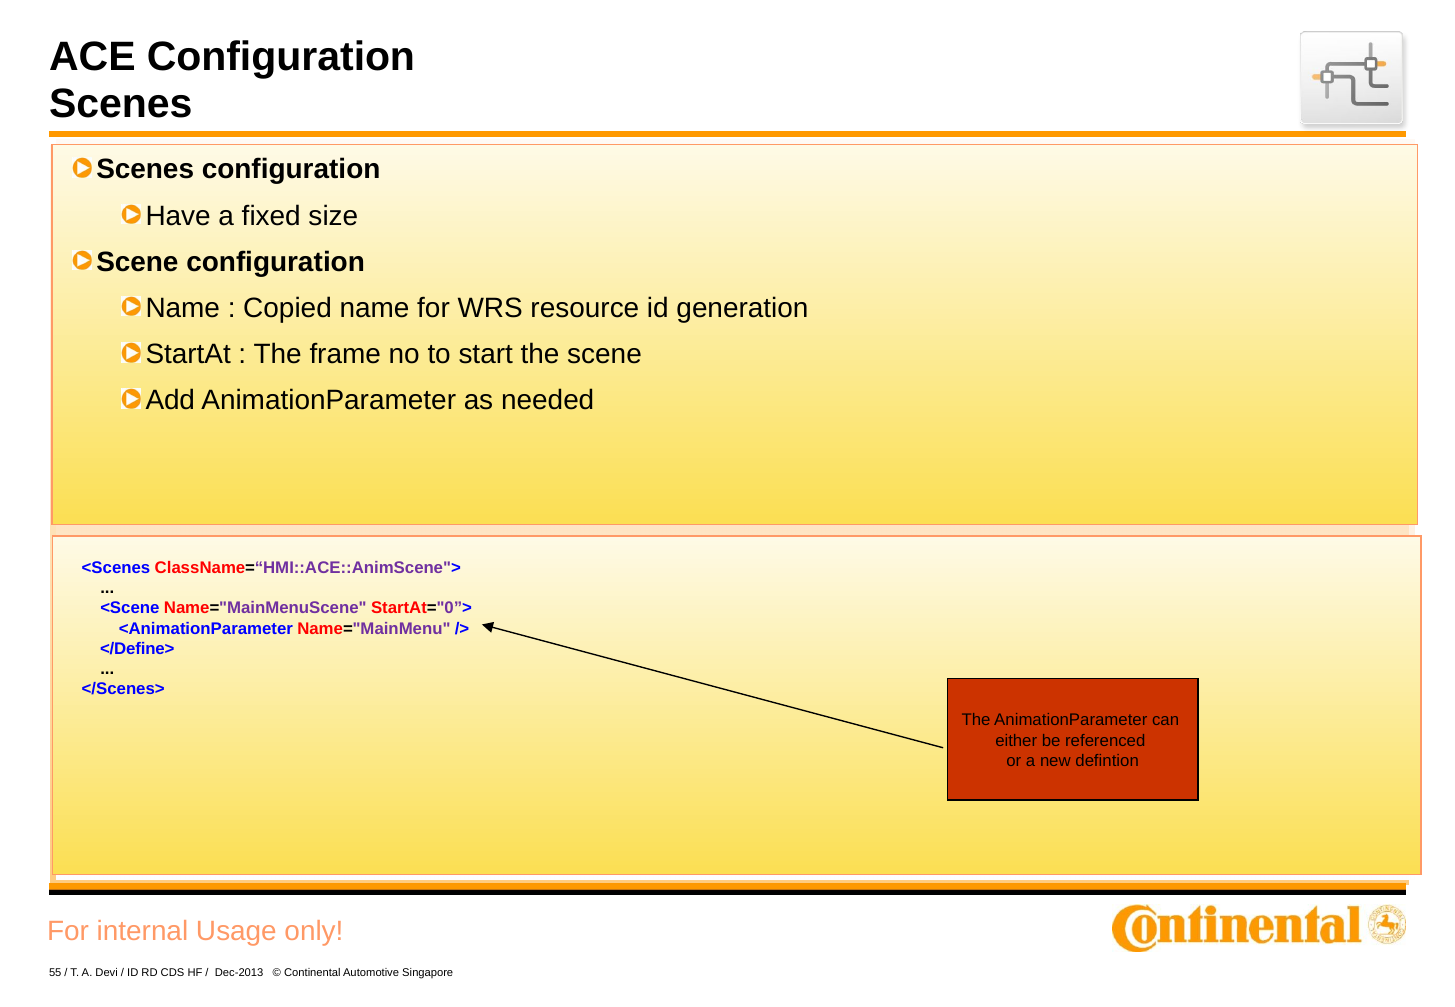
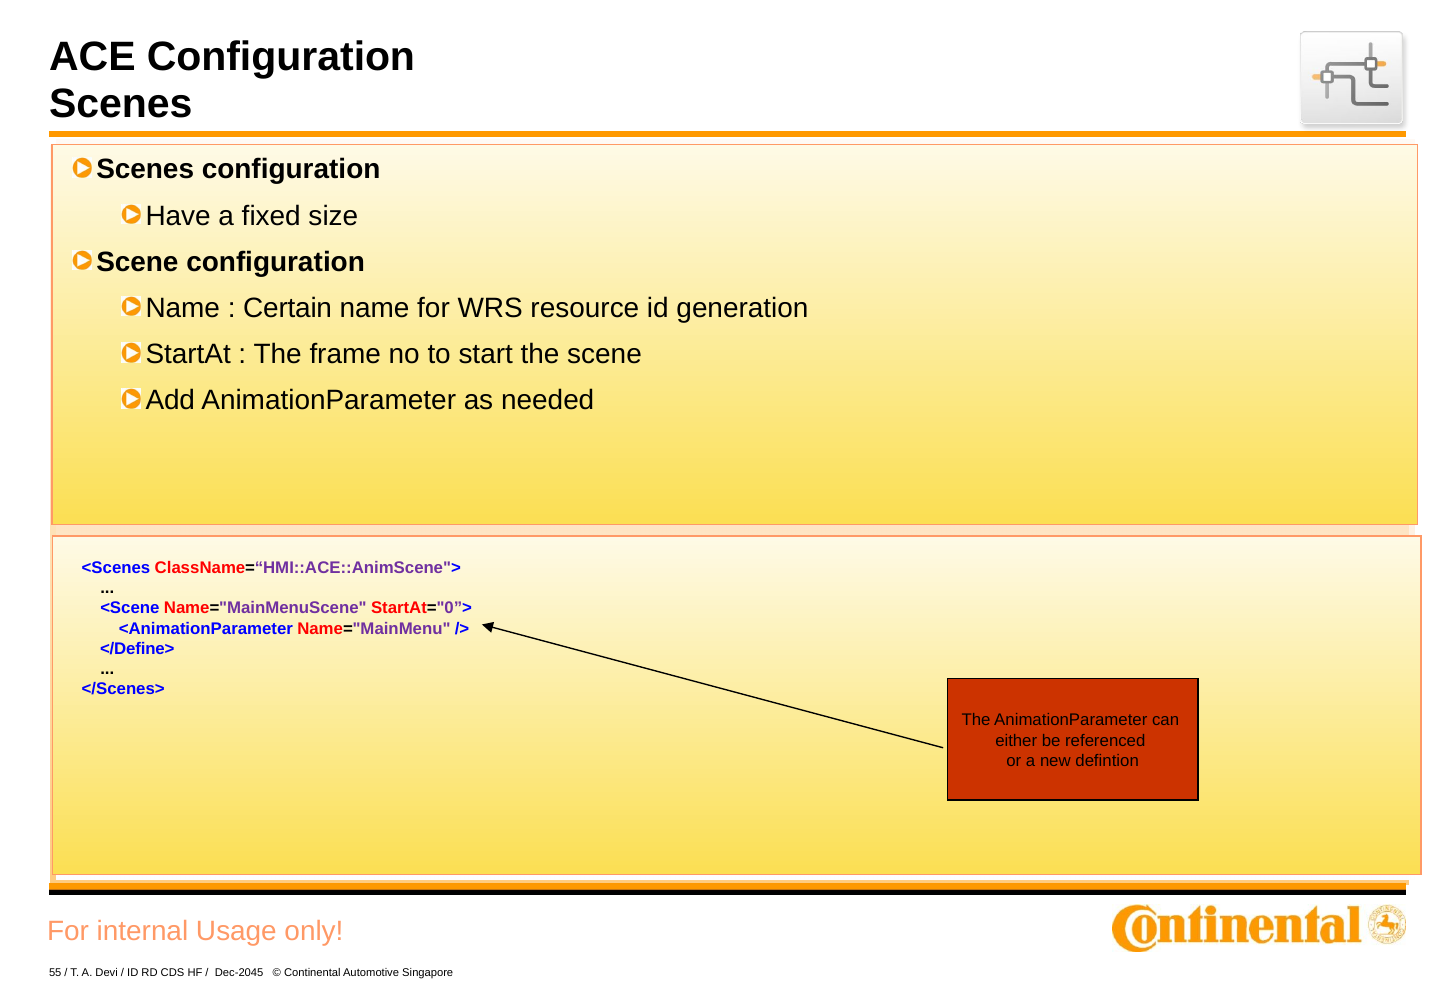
Copied: Copied -> Certain (288, 308)
Dec-2013: Dec-2013 -> Dec-2045 (239, 973)
